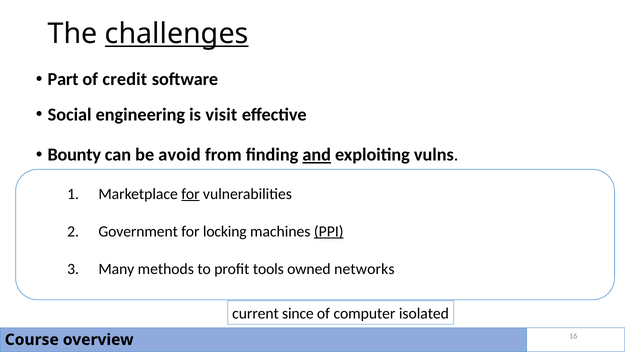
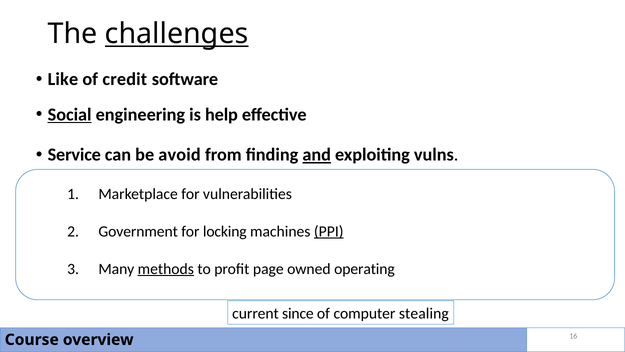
Part: Part -> Like (63, 79)
Social underline: none -> present (70, 114)
visit: visit -> help (221, 114)
Bounty: Bounty -> Service (74, 155)
for underline: present -> none (190, 194)
methods underline: none -> present (166, 269)
tools: tools -> page (268, 269)
networks: networks -> operating (364, 269)
isolated: isolated -> stealing (424, 313)
